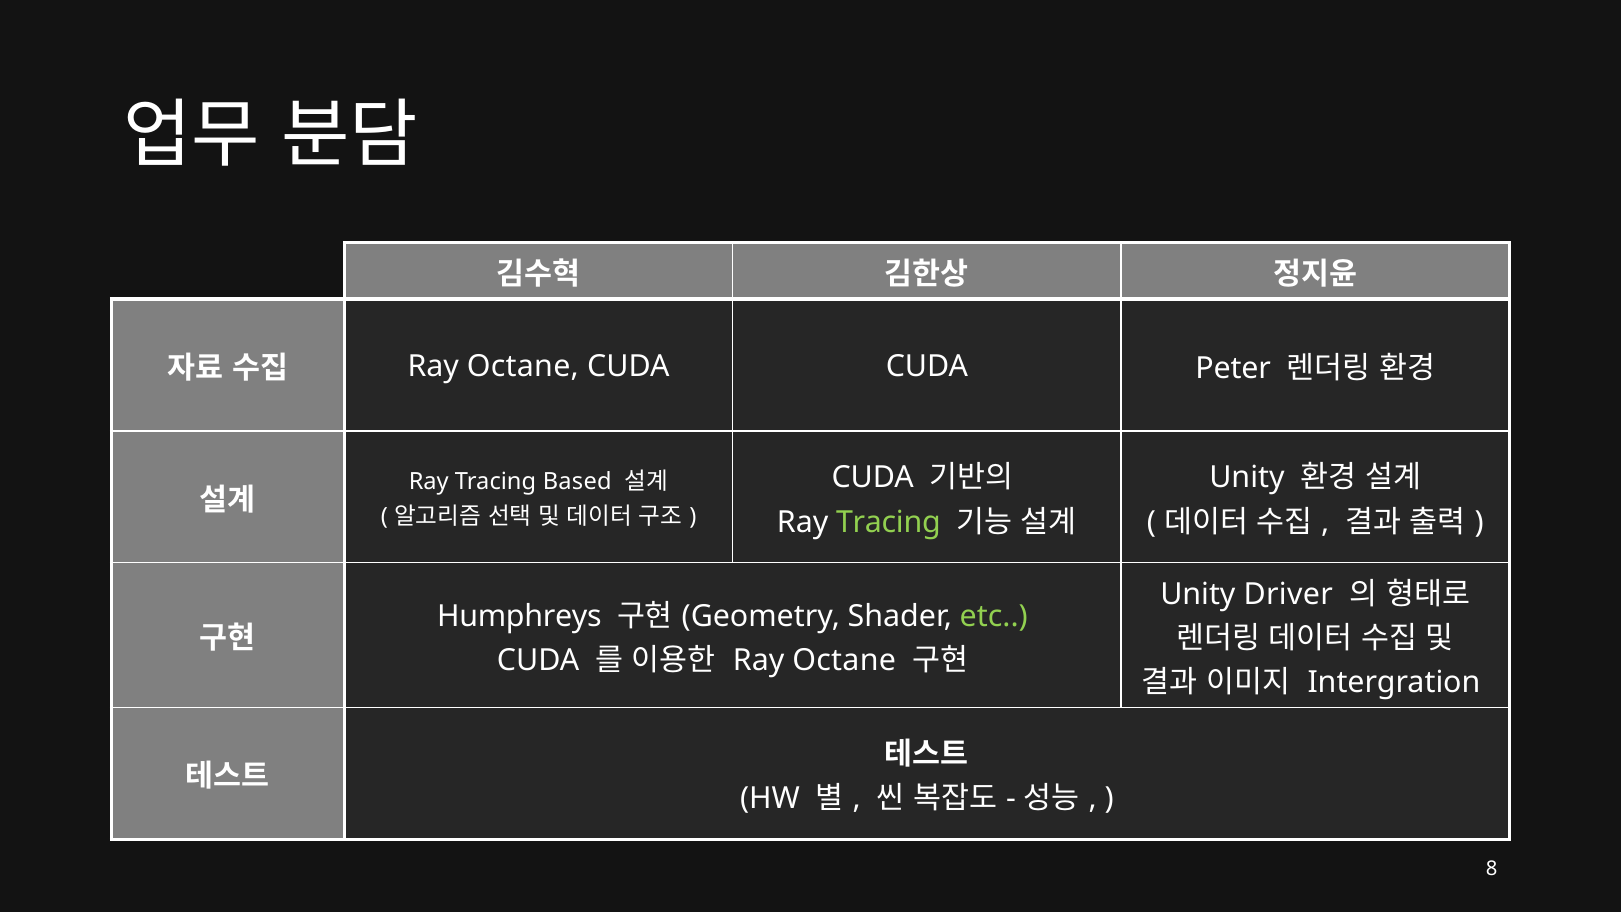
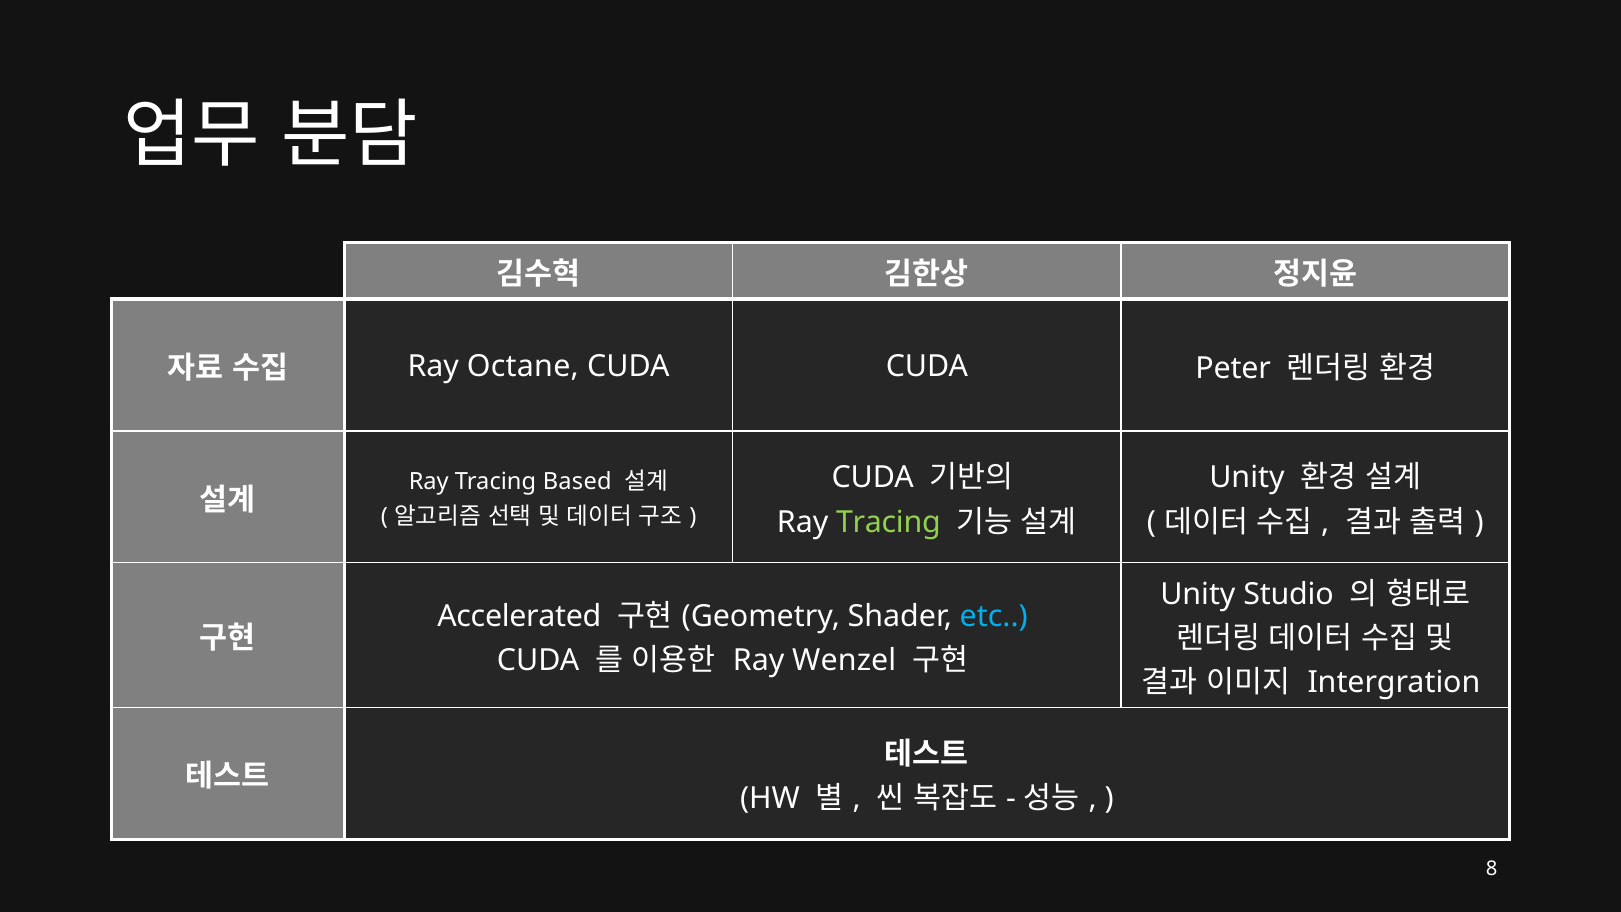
Driver: Driver -> Studio (1288, 594)
Humphreys: Humphreys -> Accelerated (519, 616)
etc colour: light green -> light blue (994, 616)
Octane: Octane -> Wenzel (844, 660)
